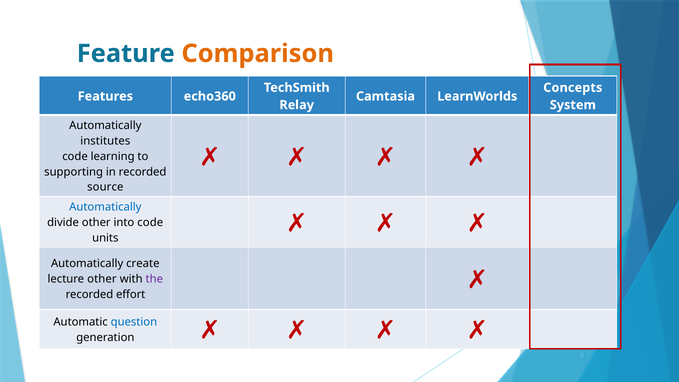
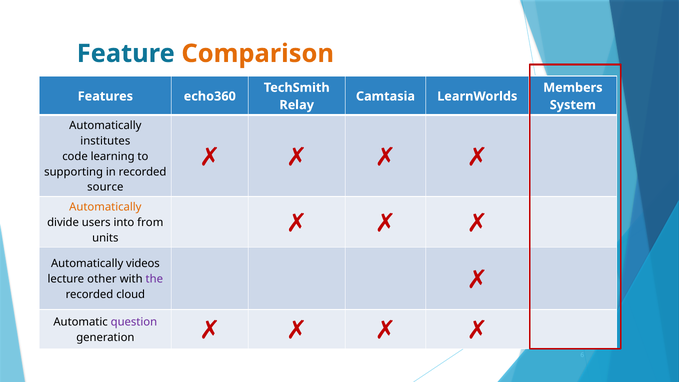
Concepts: Concepts -> Members (573, 88)
Automatically colour: blue -> orange (105, 207)
divide other: other -> users (96, 222)
into code: code -> from (150, 222)
create: create -> videos (143, 264)
effort: effort -> cloud (131, 294)
question colour: blue -> purple (134, 322)
